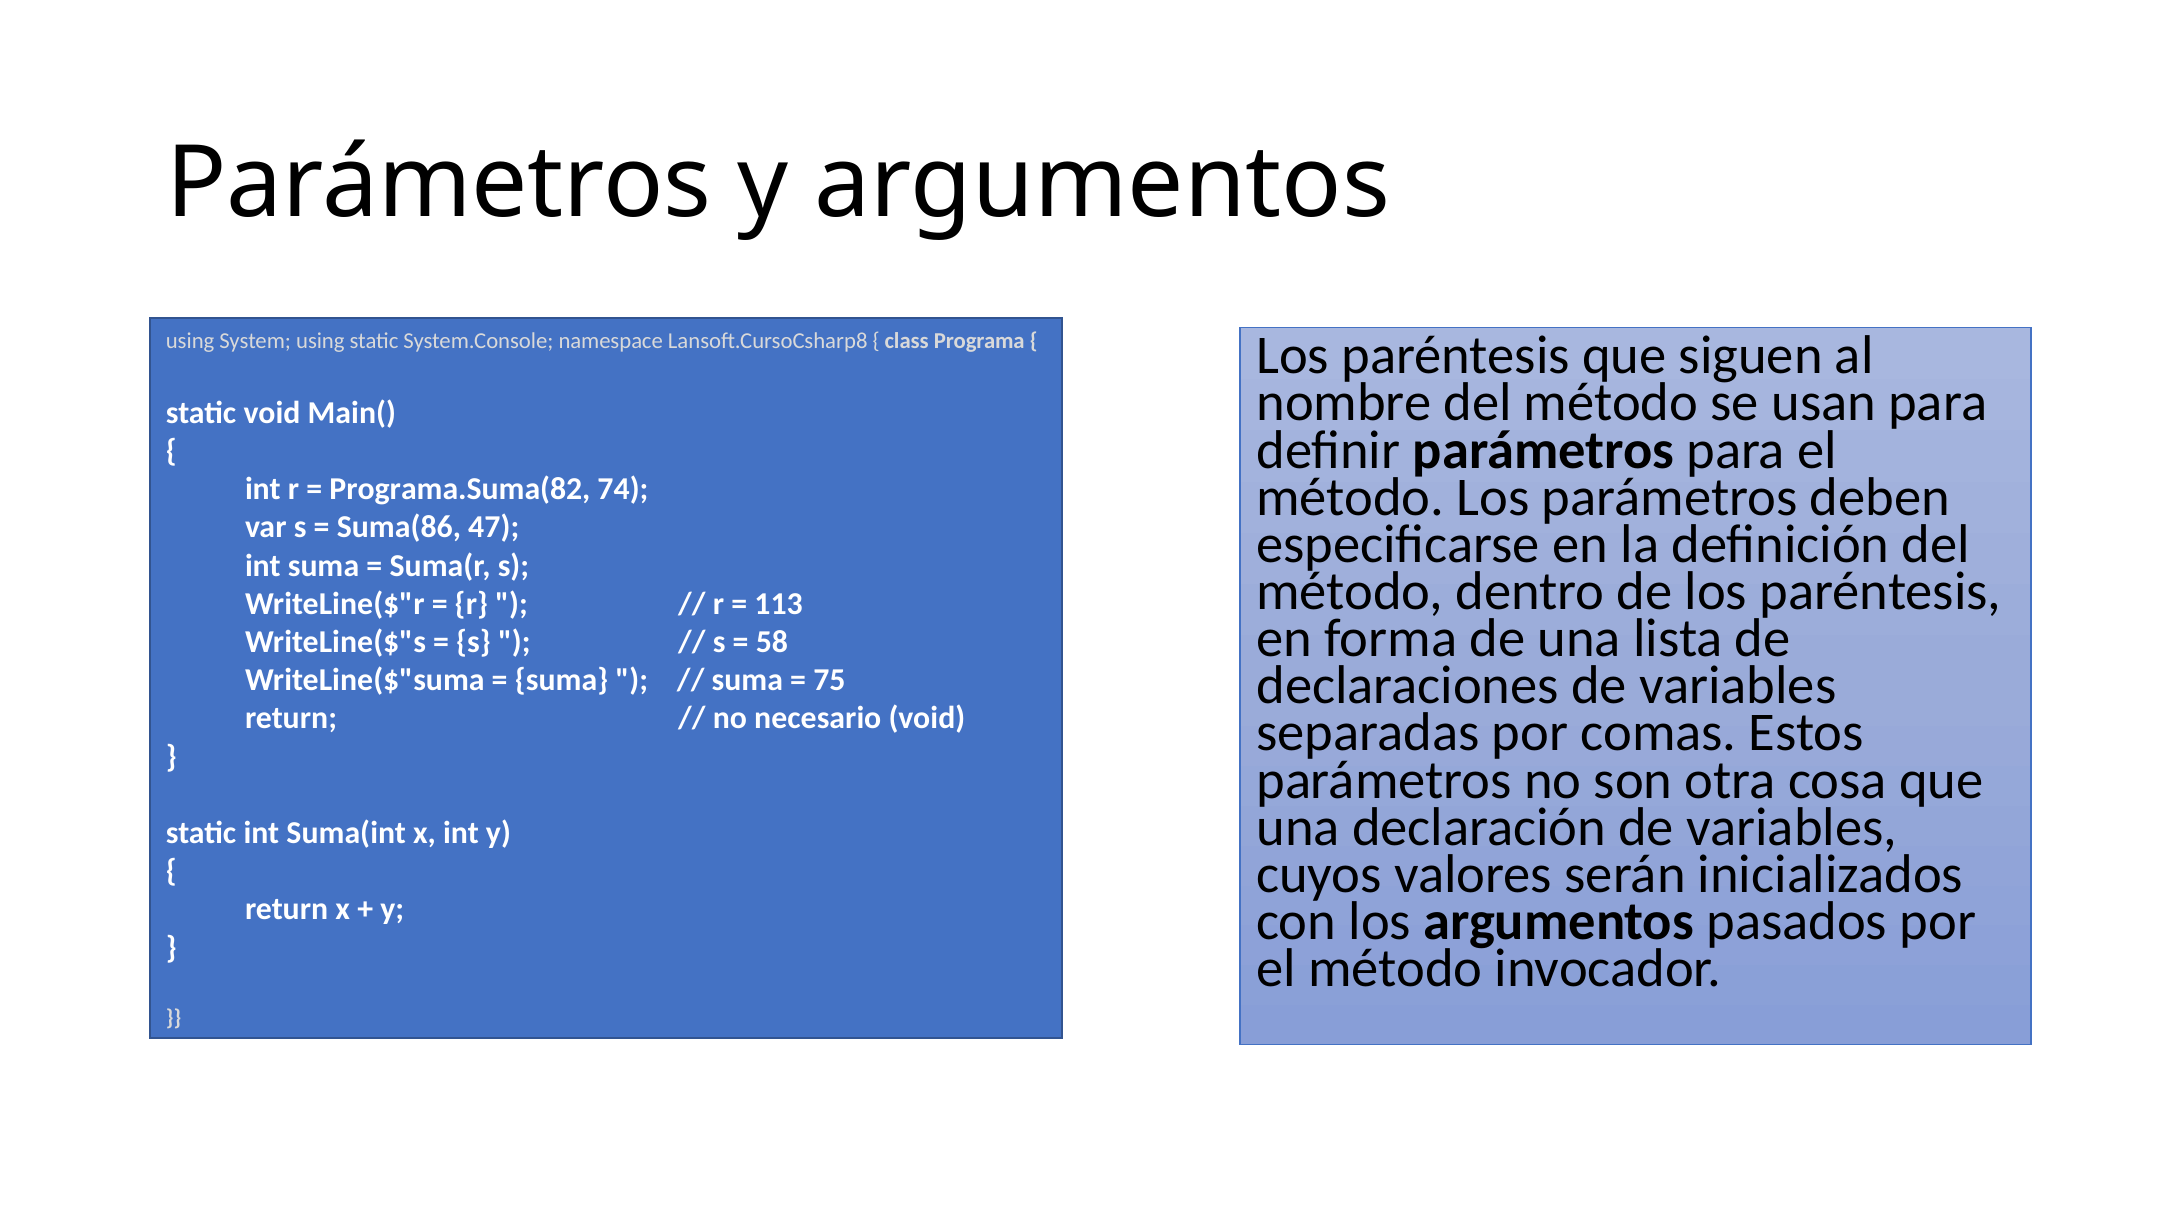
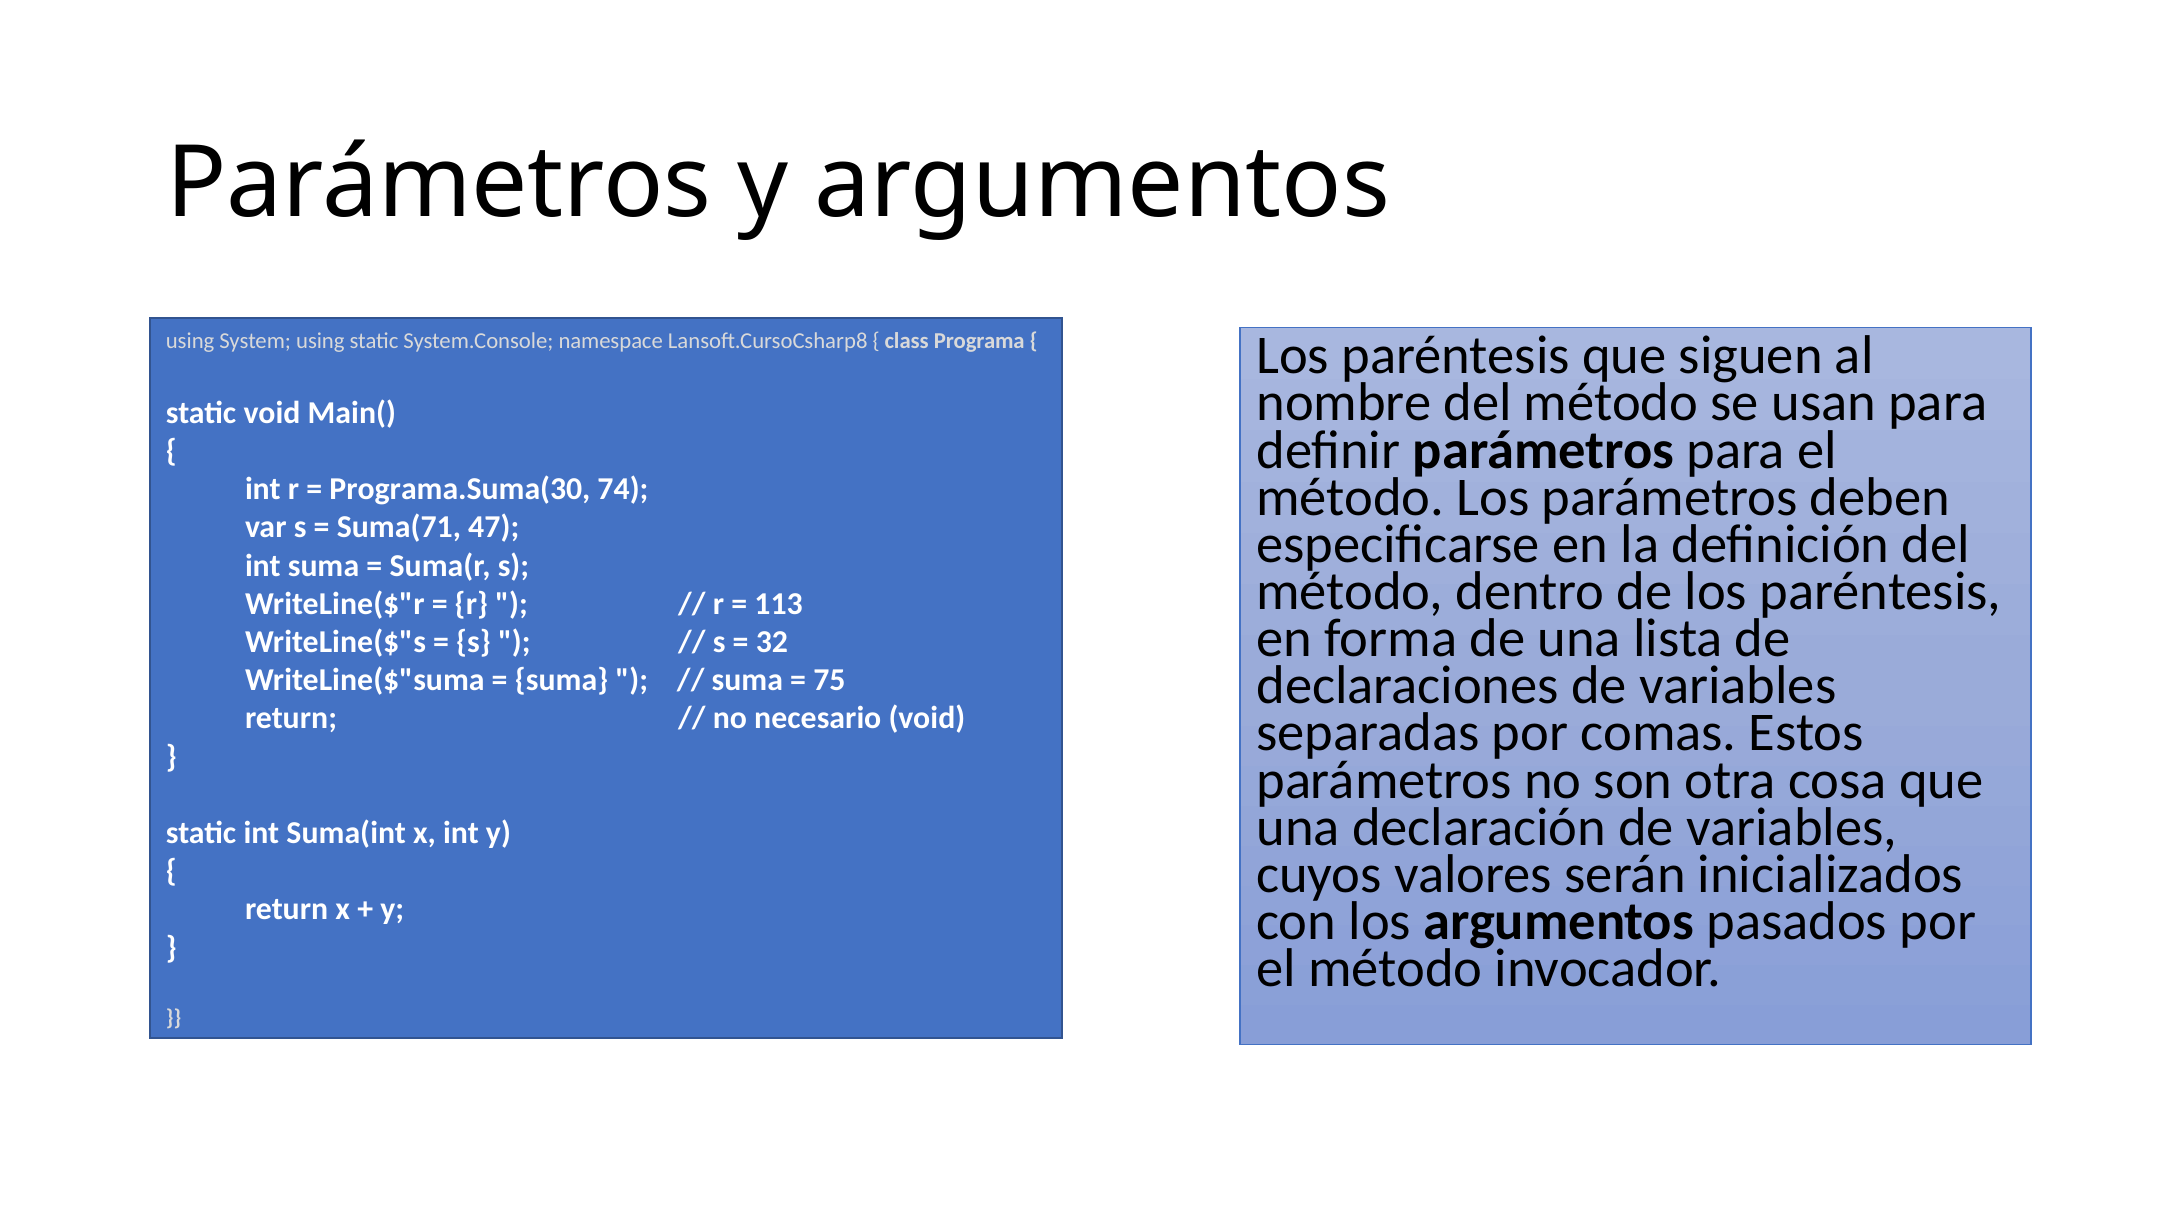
Programa.Suma(82: Programa.Suma(82 -> Programa.Suma(30 (460, 489)
Suma(86: Suma(86 -> Suma(71 (399, 527)
58: 58 -> 32 (772, 642)
